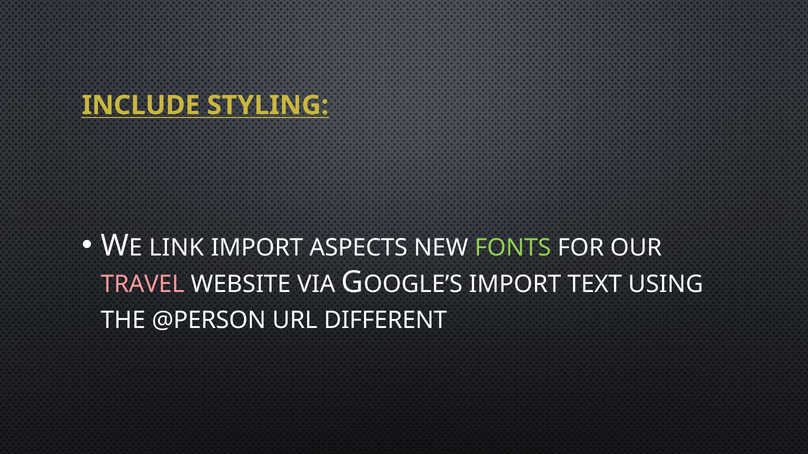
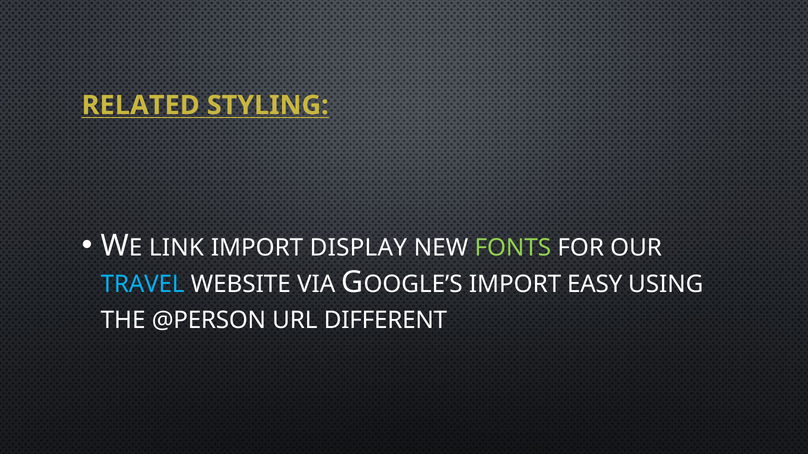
INCLUDE: INCLUDE -> RELATED (141, 105)
ASPECTS: ASPECTS -> DISPLAY (358, 248)
TRAVEL colour: pink -> light blue (143, 284)
TEXT: TEXT -> EASY (595, 284)
